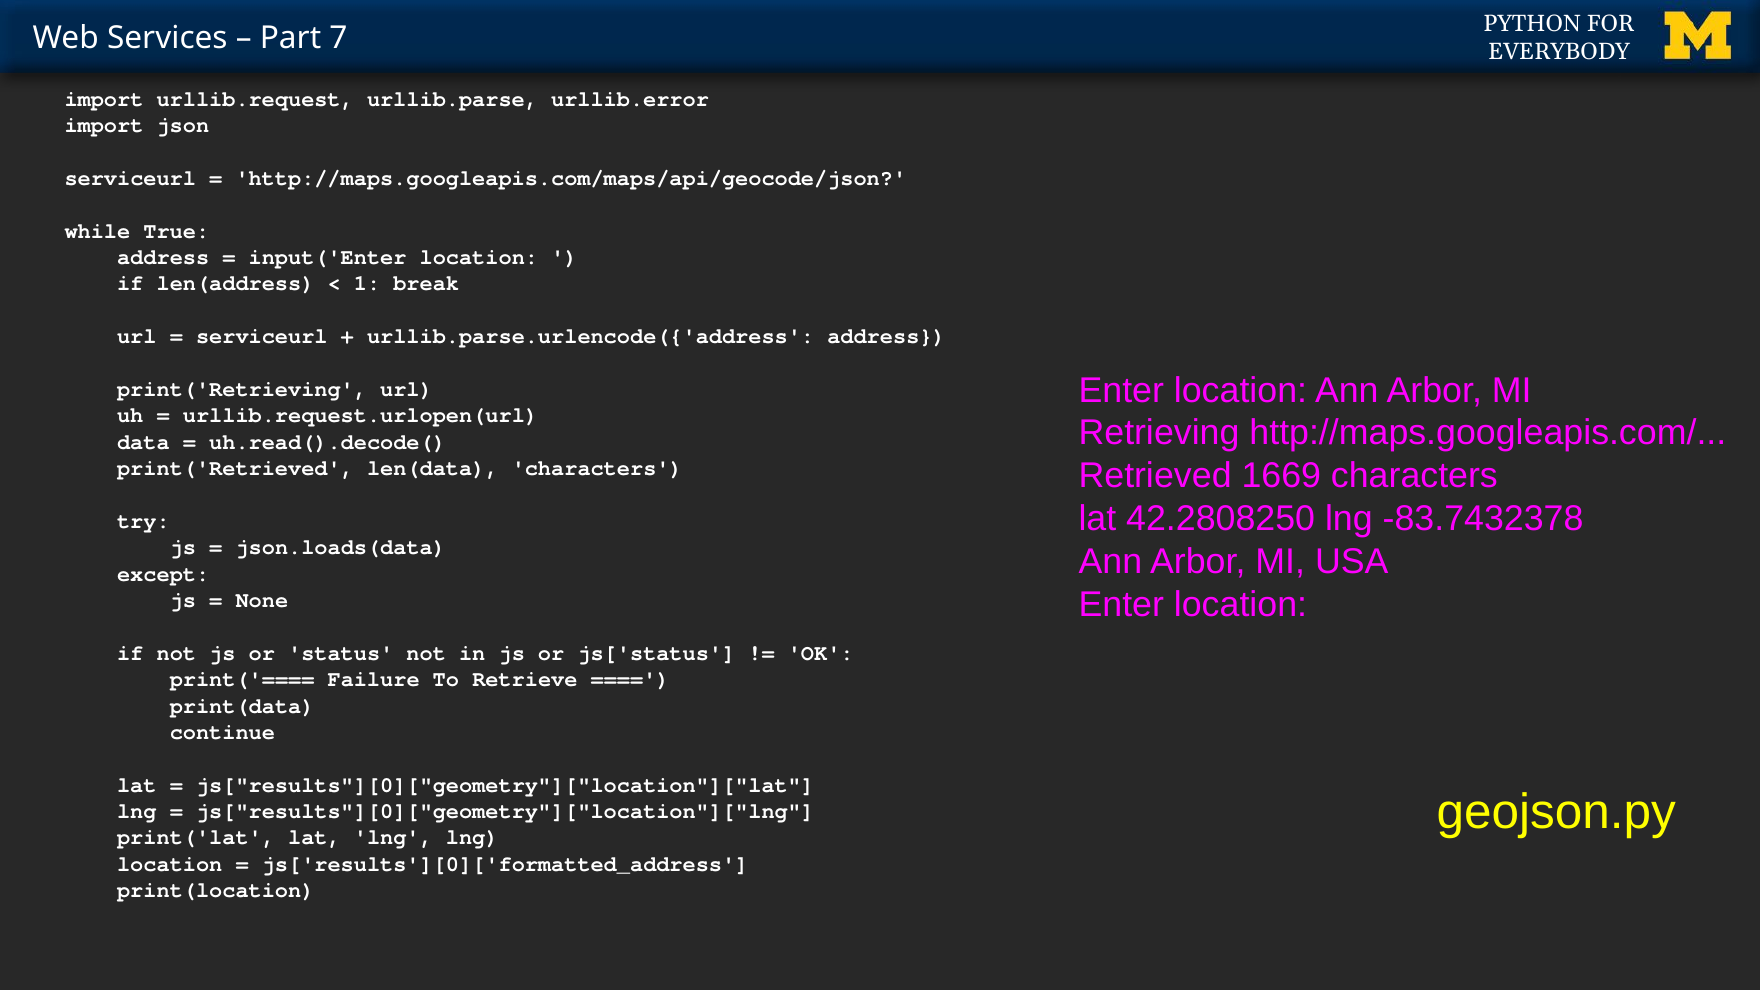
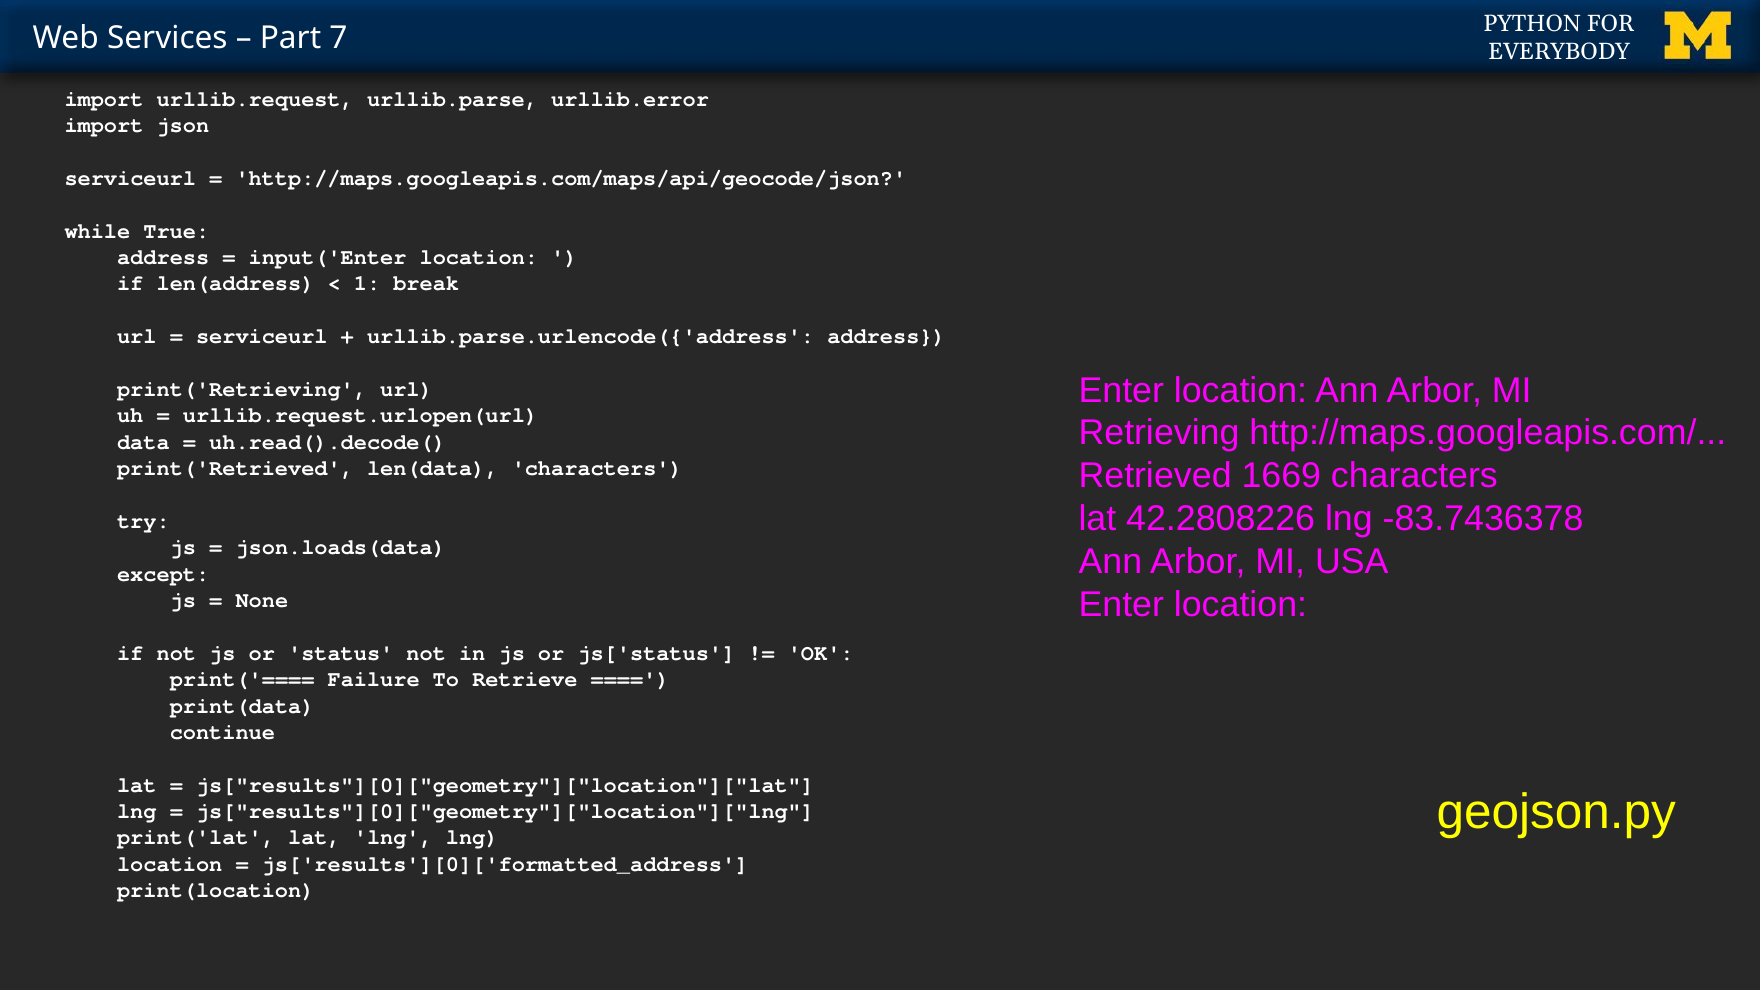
42.2808250: 42.2808250 -> 42.2808226 (1221, 519)
-83.7432378: -83.7432378 -> -83.7436378 (1483, 519)
